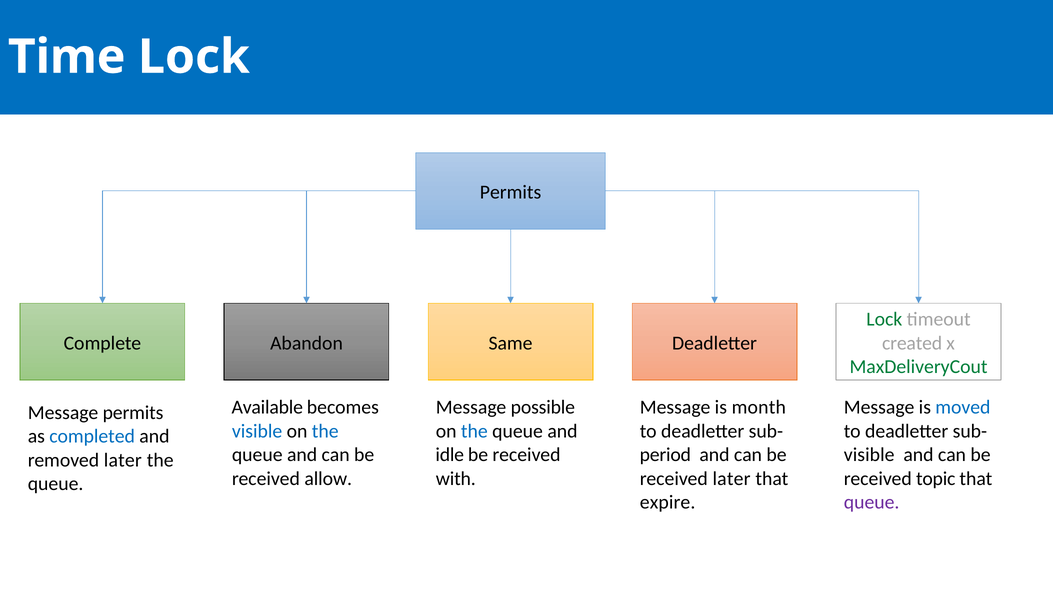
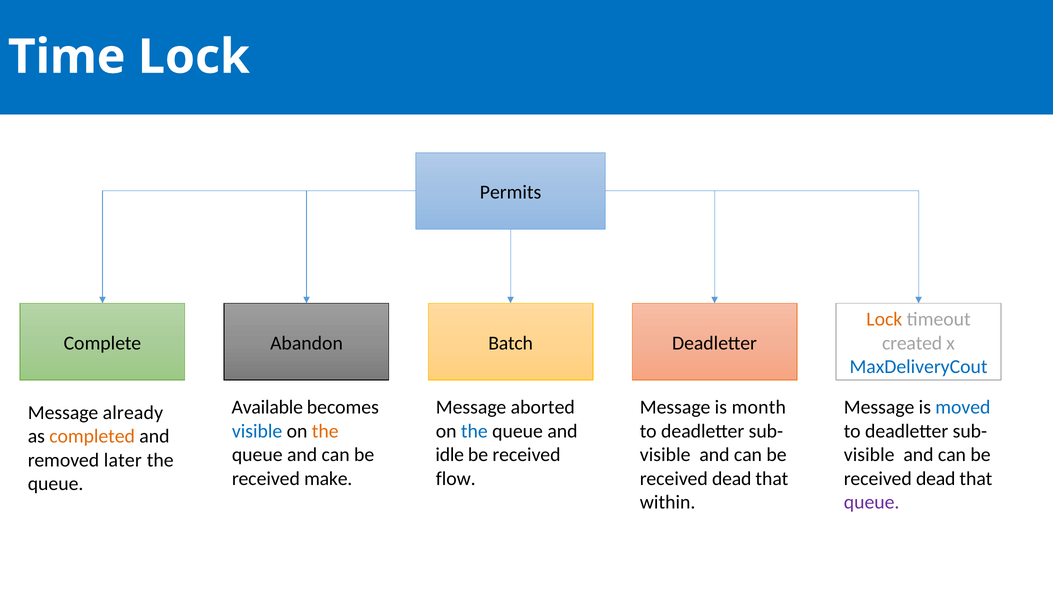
Lock colour: green -> orange (884, 320)
Same: Same -> Batch (511, 343)
MaxDeliveryCout colour: green -> blue (918, 367)
possible: possible -> aborted (543, 408)
Message permits: permits -> already (133, 413)
the colour: blue -> orange (325, 431)
completed colour: blue -> orange (92, 437)
period: period -> visible (665, 455)
allow: allow -> make (328, 479)
with: with -> flow (456, 479)
later: later -> dead (732, 479)
topic: topic -> dead (936, 479)
expire: expire -> within (668, 502)
